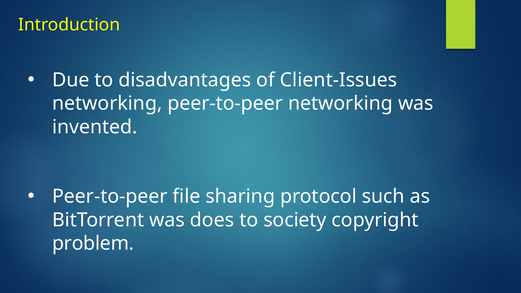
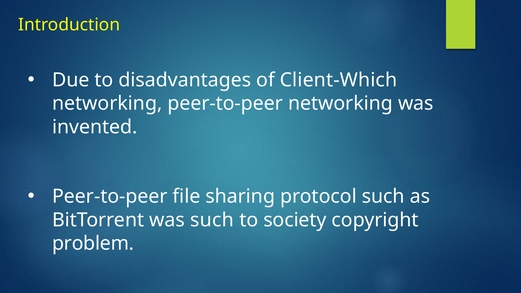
Client-Issues: Client-Issues -> Client-Which (339, 80)
was does: does -> such (212, 220)
